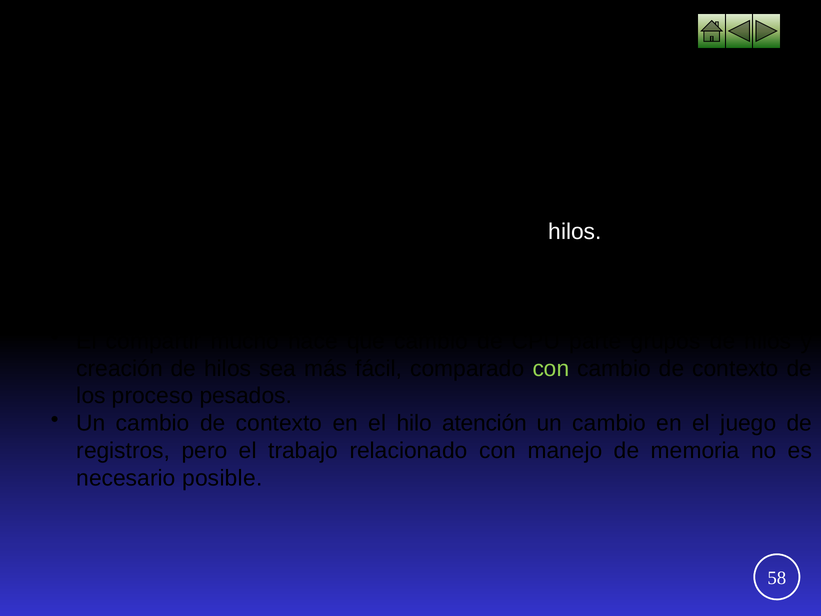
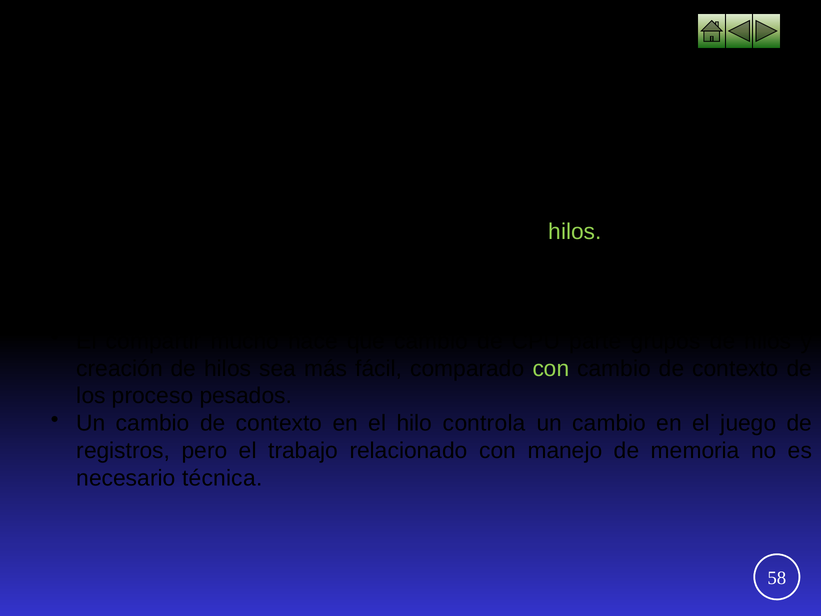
hilos colour: white -> light green (575, 231)
atención: atención -> controla (484, 423)
posible: posible -> técnica (222, 478)
